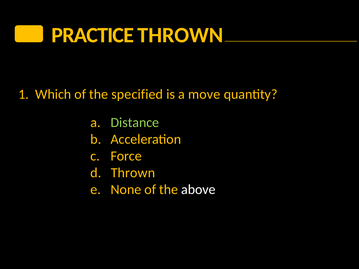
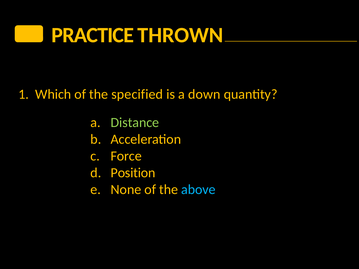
move: move -> down (204, 94)
Thrown: Thrown -> Position (133, 173)
above colour: white -> light blue (198, 190)
